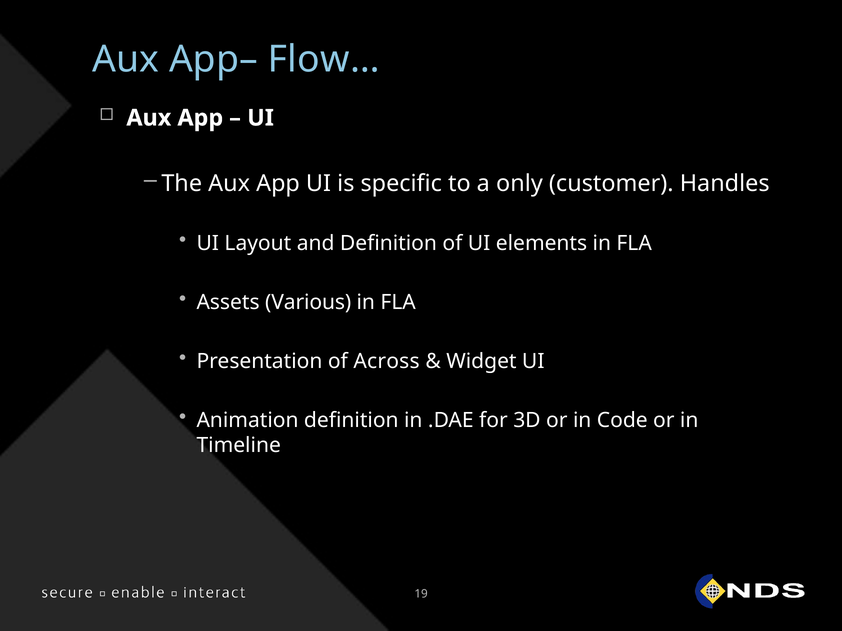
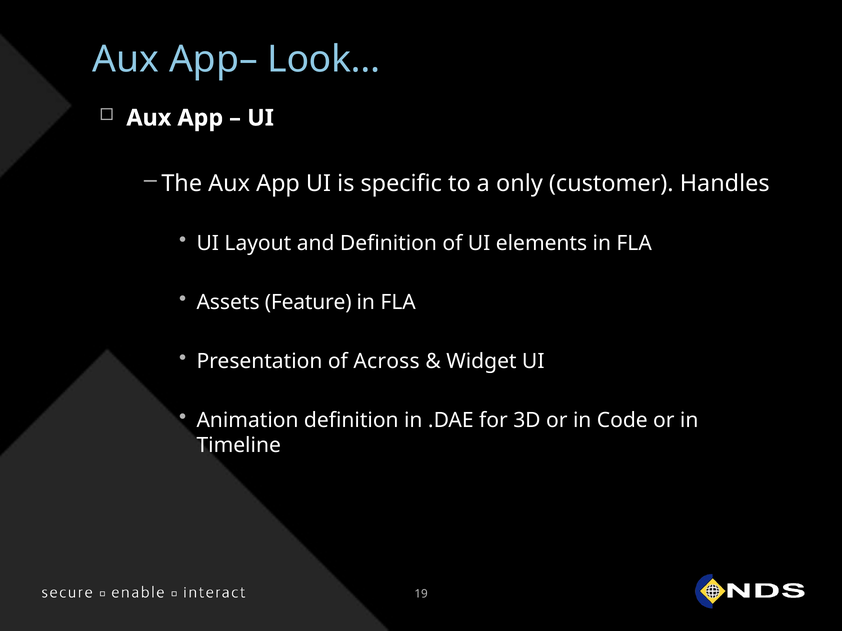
Flow…: Flow… -> Look… (324, 59)
Various: Various -> Feature (308, 303)
